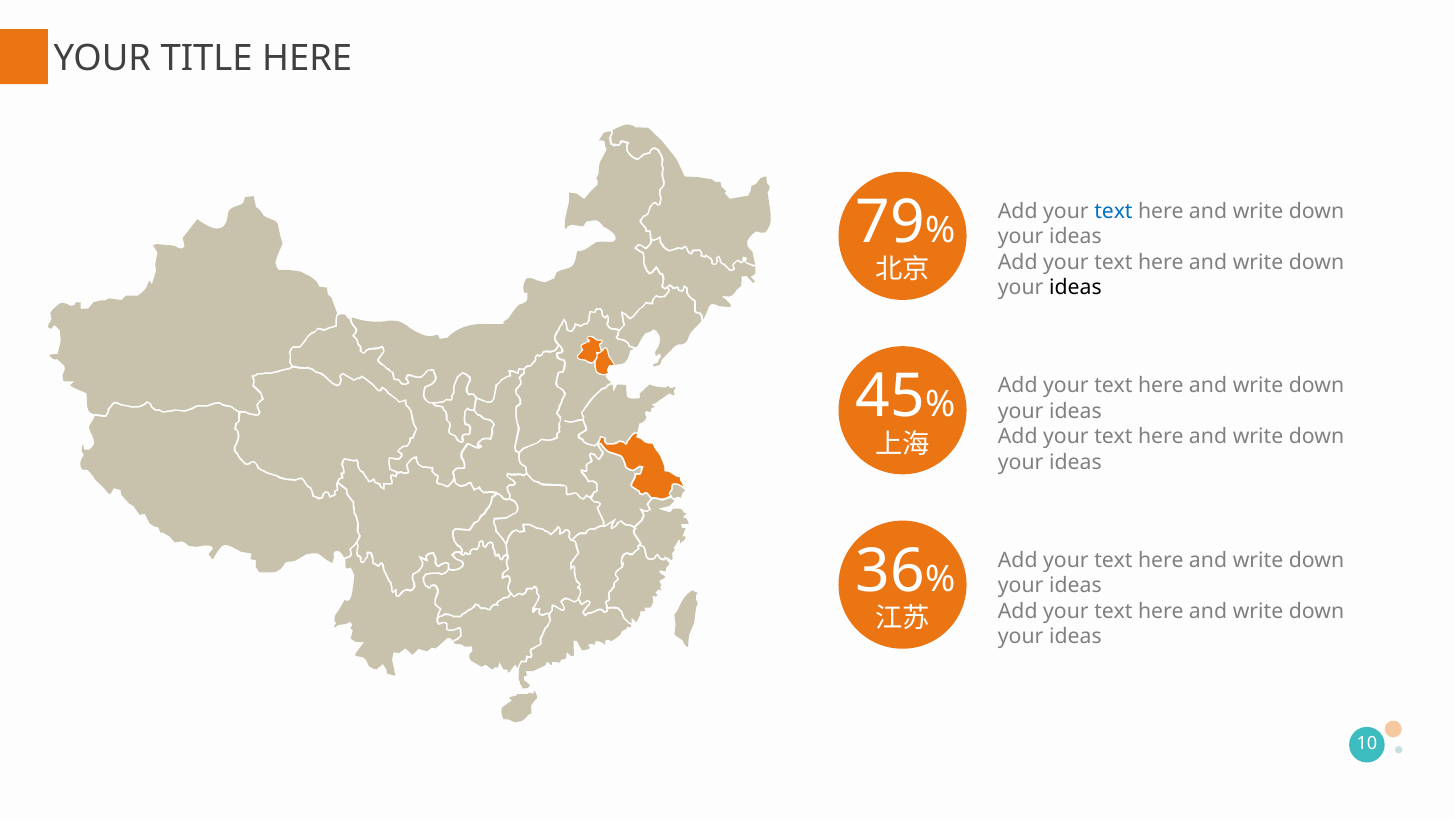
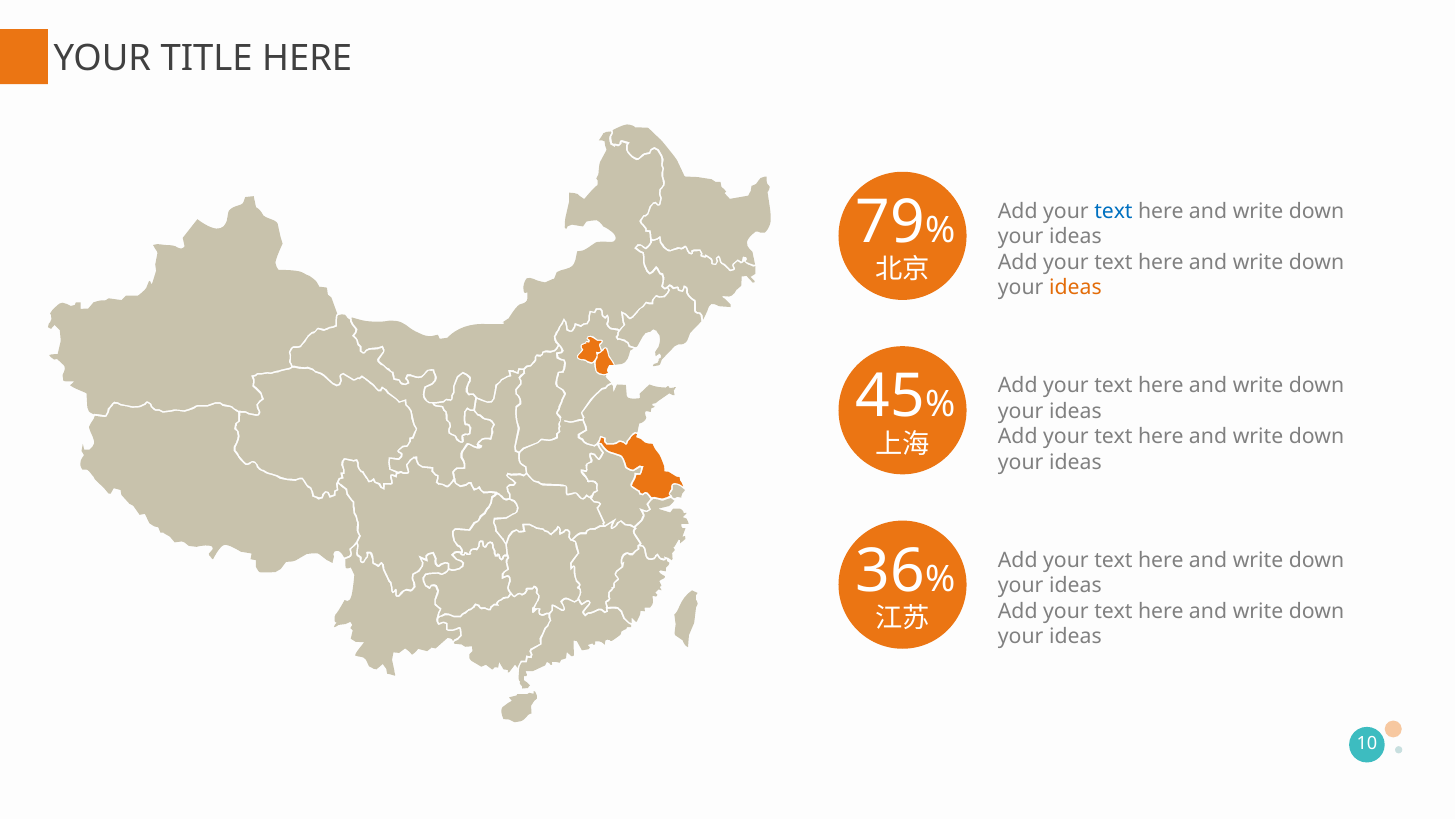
ideas colour: black -> orange (1075, 288)
